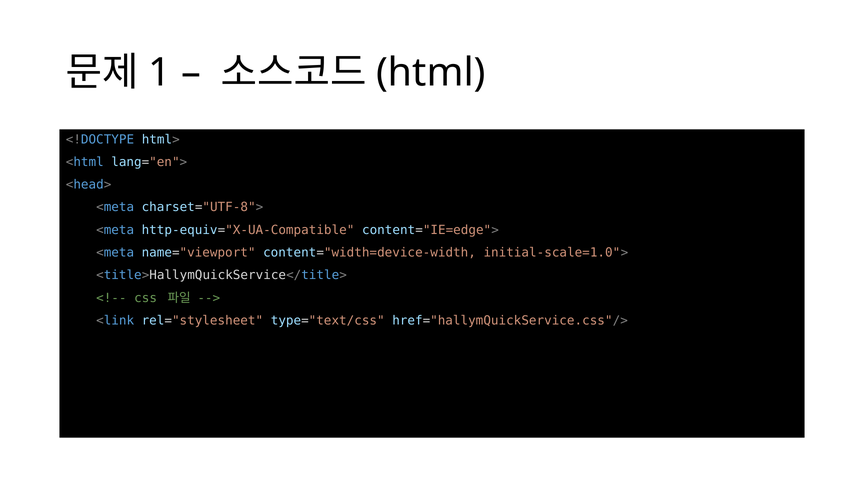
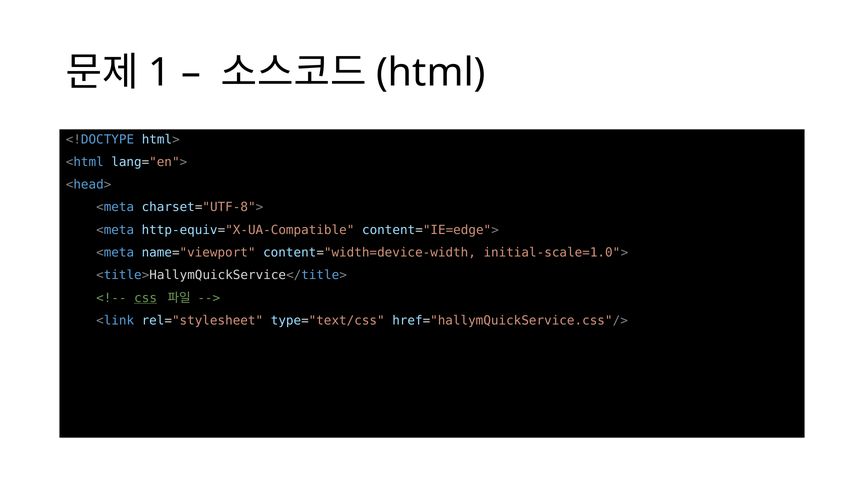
css underline: none -> present (146, 298)
